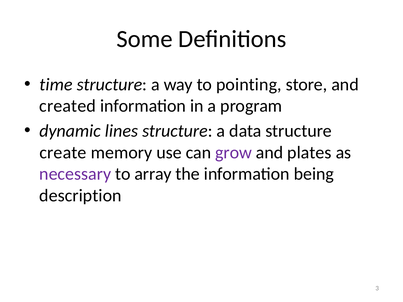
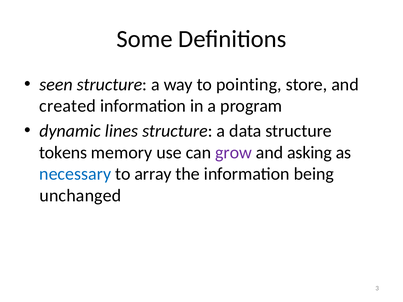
time: time -> seen (56, 85)
create: create -> tokens (63, 153)
plates: plates -> asking (310, 153)
necessary colour: purple -> blue (75, 174)
description: description -> unchanged (80, 196)
